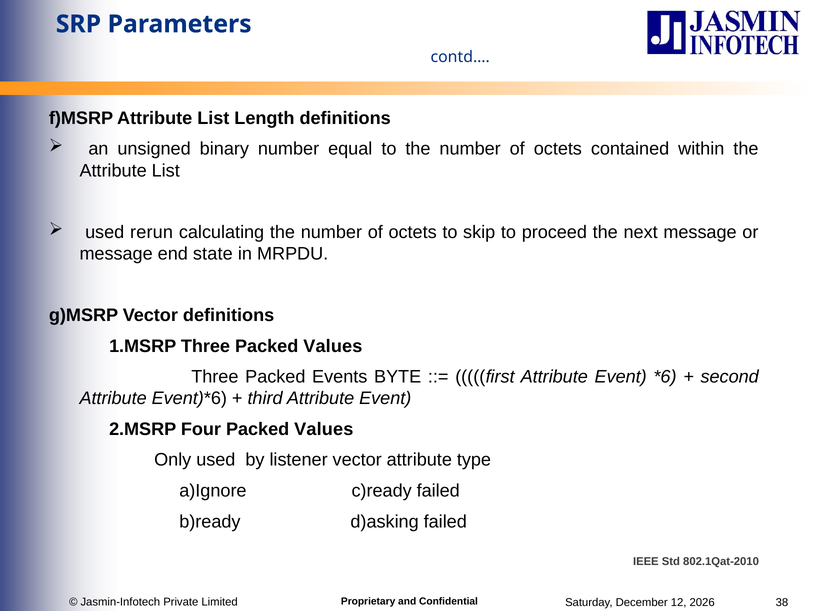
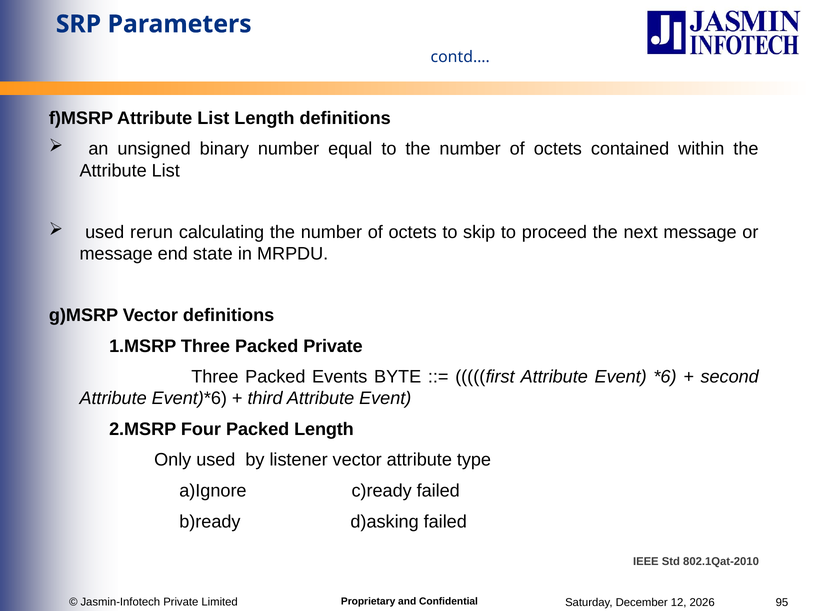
Three Packed Values: Values -> Private (333, 346)
Four Packed Values: Values -> Length (324, 429)
38: 38 -> 95 (782, 603)
